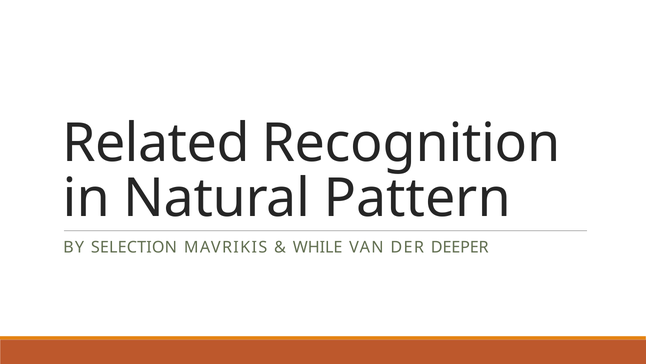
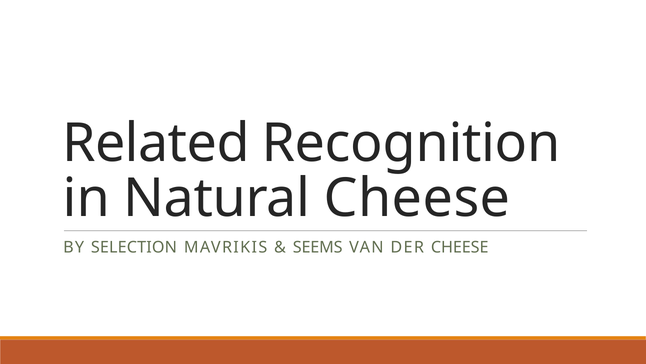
Natural Pattern: Pattern -> Cheese (417, 198)
WHILE: WHILE -> SEEMS (318, 247)
DER DEEPER: DEEPER -> CHEESE (460, 247)
